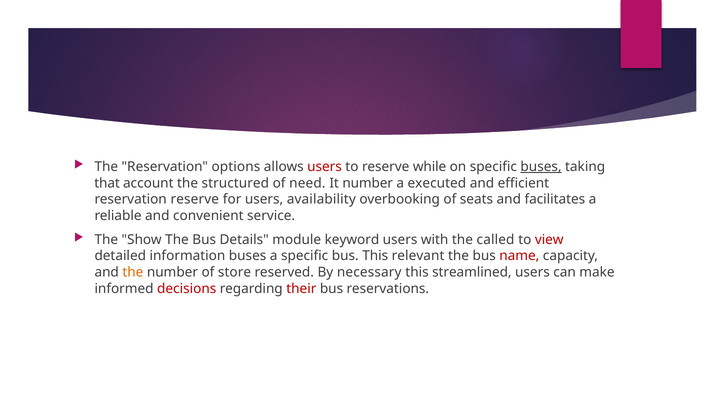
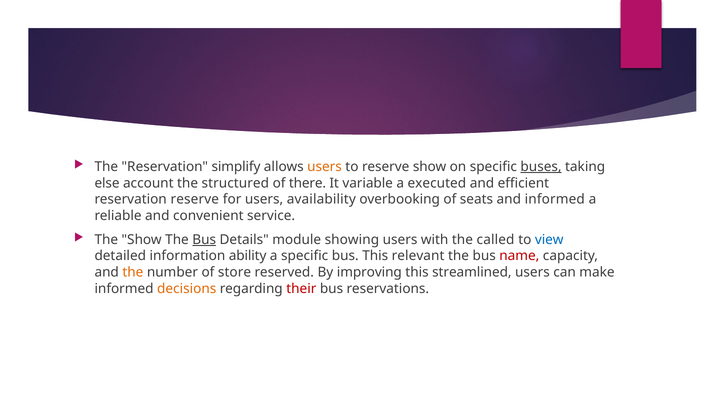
options: options -> simplify (236, 167)
users colour: red -> orange (325, 167)
reserve while: while -> show (430, 167)
that: that -> else (107, 183)
need: need -> there (308, 183)
It number: number -> variable (368, 183)
and facilitates: facilitates -> informed (555, 199)
Bus underline: none -> present (204, 239)
keyword: keyword -> showing (352, 239)
view colour: red -> blue (549, 239)
information buses: buses -> ability (248, 256)
necessary: necessary -> improving (369, 272)
decisions colour: red -> orange (187, 288)
